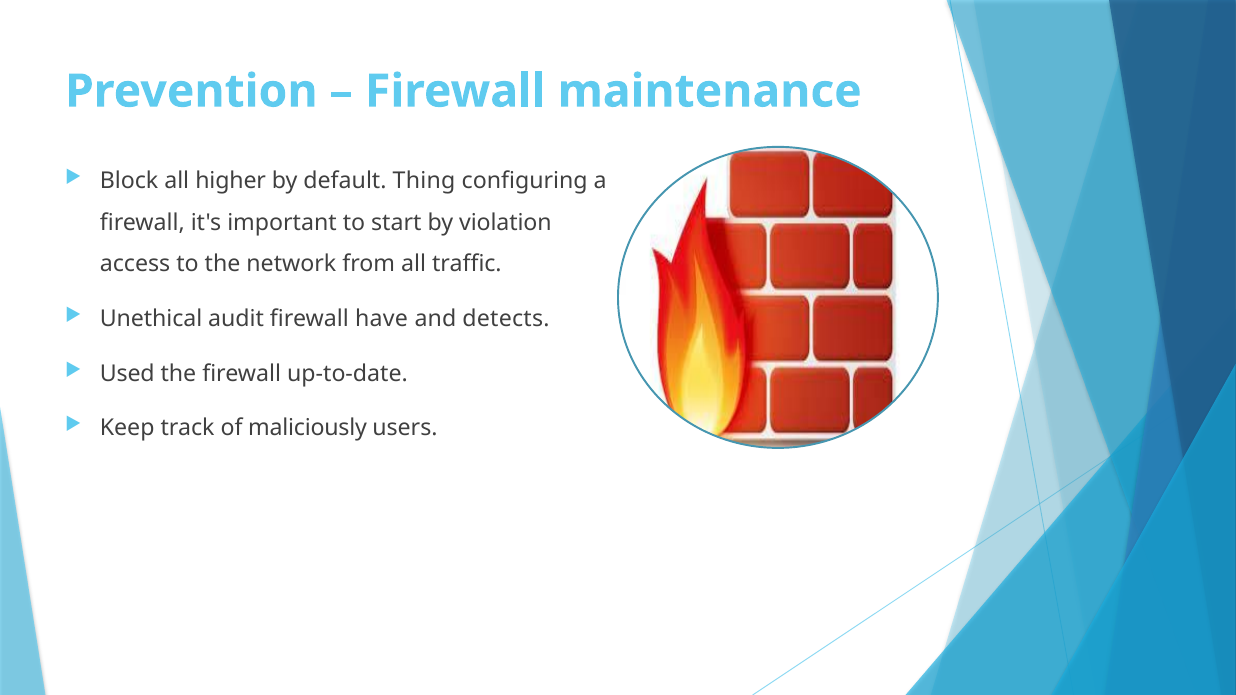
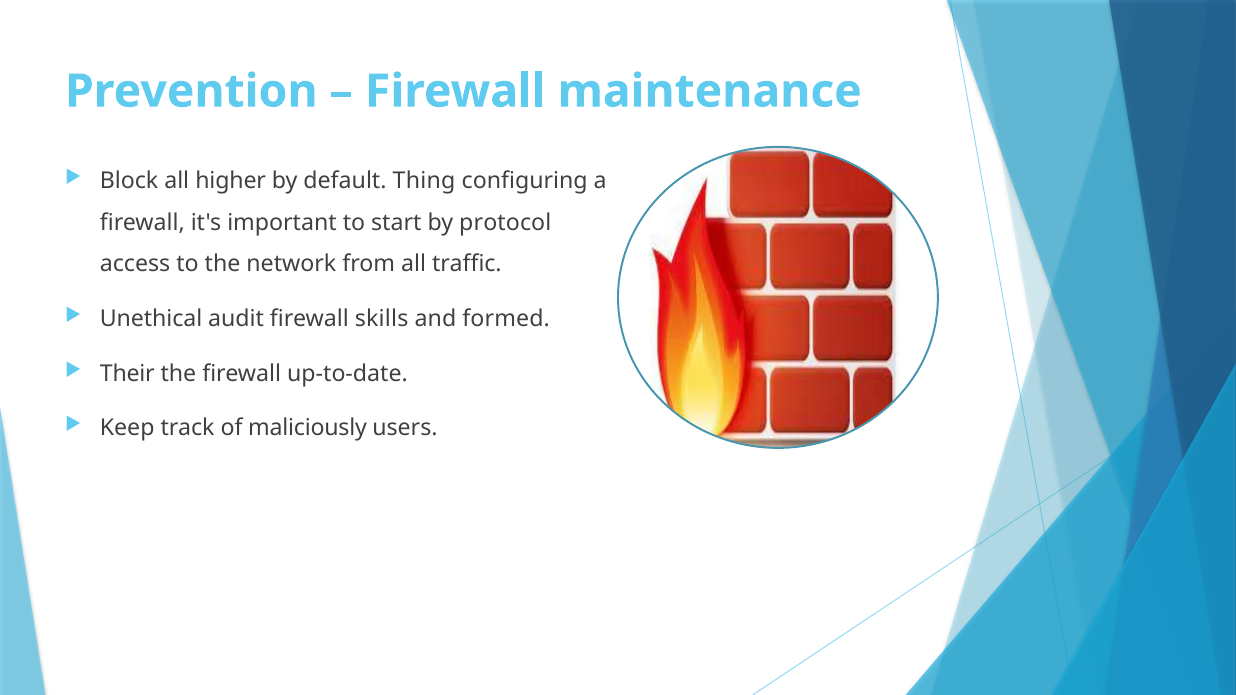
violation: violation -> protocol (505, 223)
have: have -> skills (382, 319)
detects: detects -> formed (506, 319)
Used: Used -> Their (127, 374)
